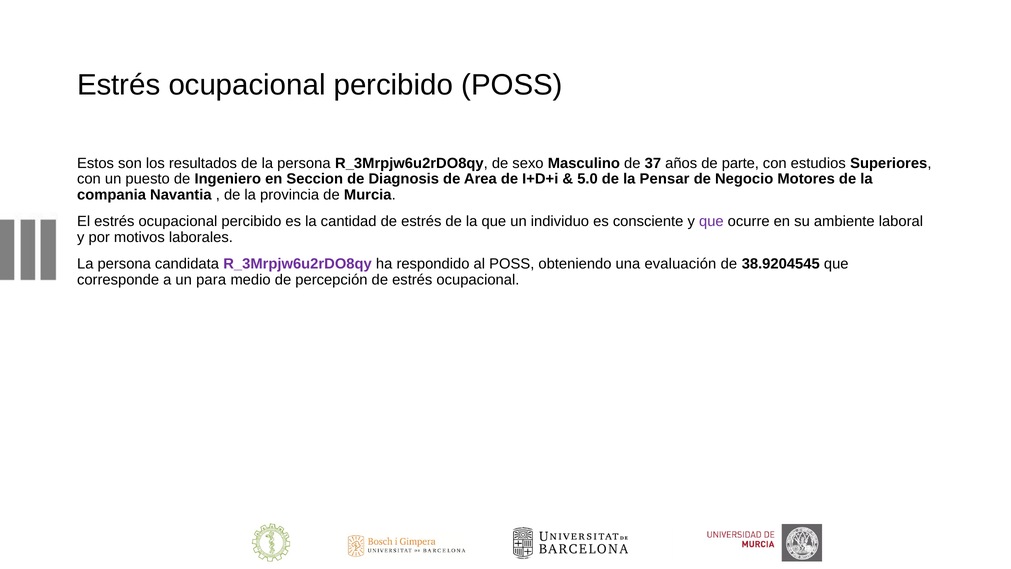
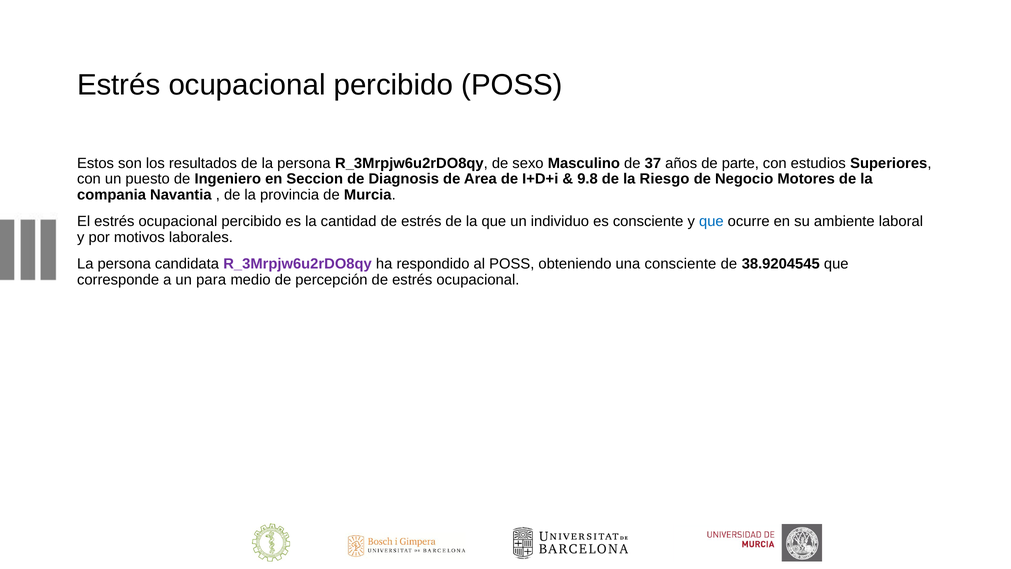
5.0: 5.0 -> 9.8 (587, 179)
Pensar: Pensar -> Riesgo (665, 179)
que colour: purple -> blue (711, 221)
una evaluación: evaluación -> consciente (680, 264)
